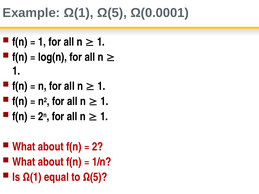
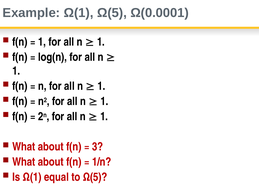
2: 2 -> 3 (98, 147)
